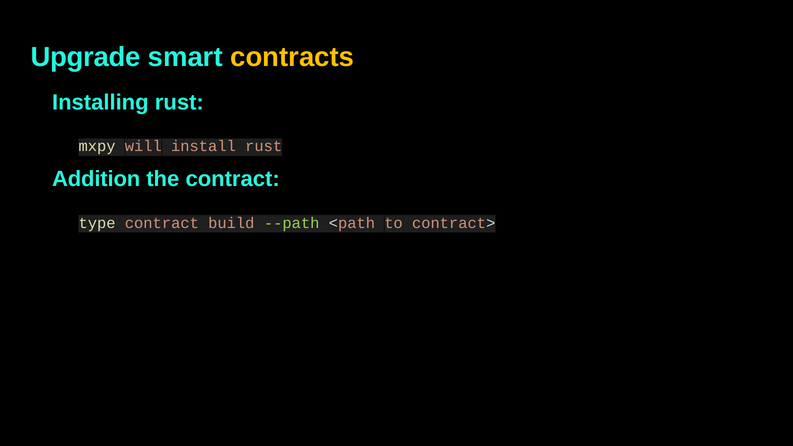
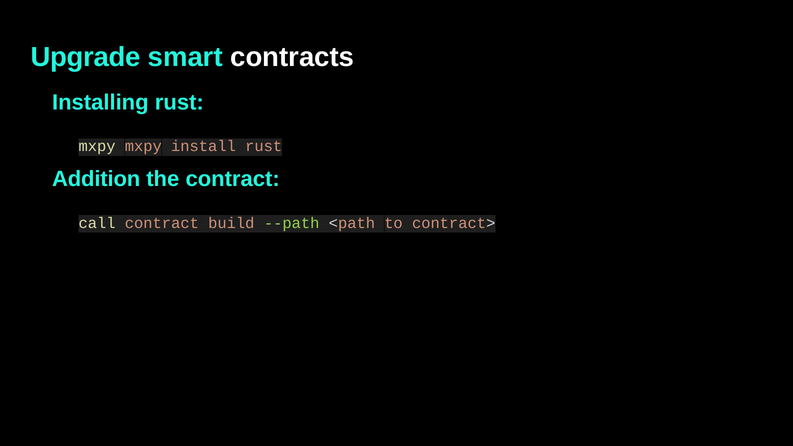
contracts colour: yellow -> white (292, 57)
mxpy will: will -> mxpy (143, 146)
type: type -> call (97, 223)
